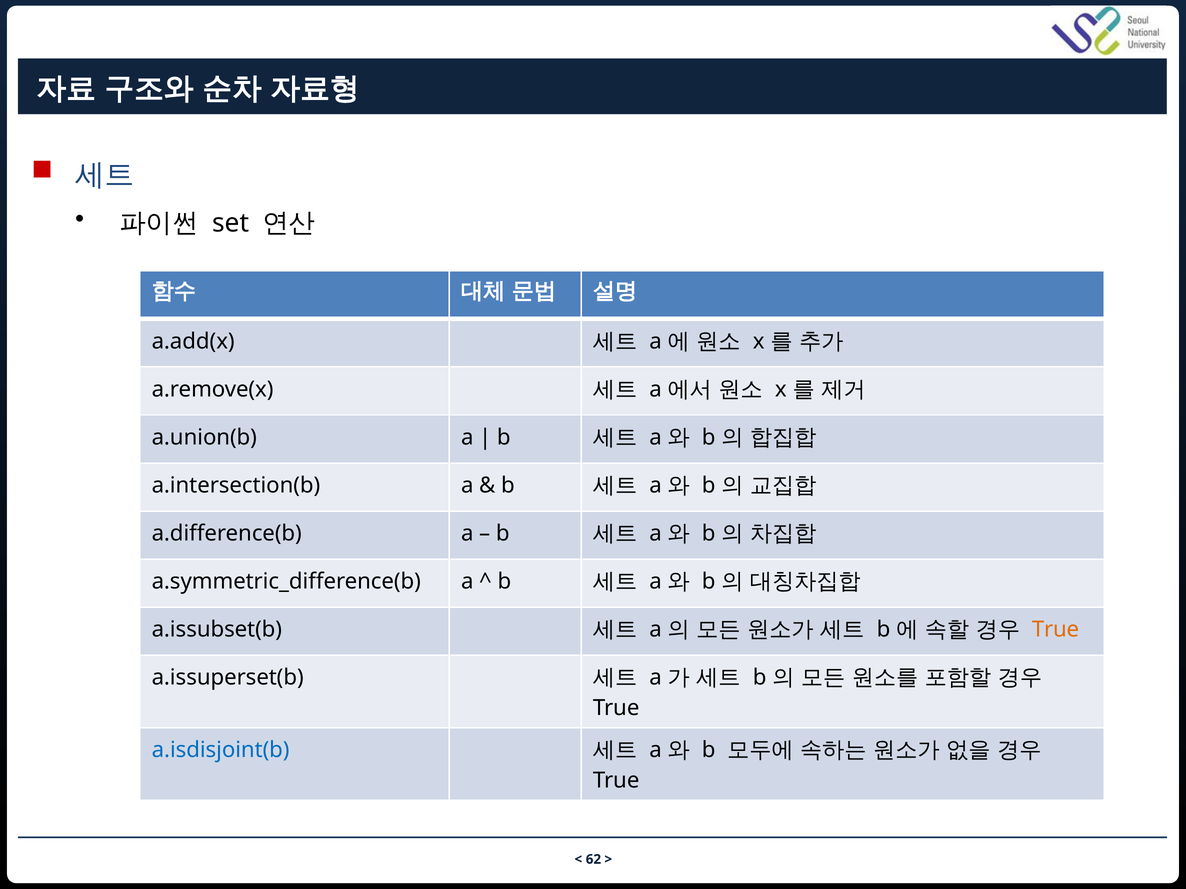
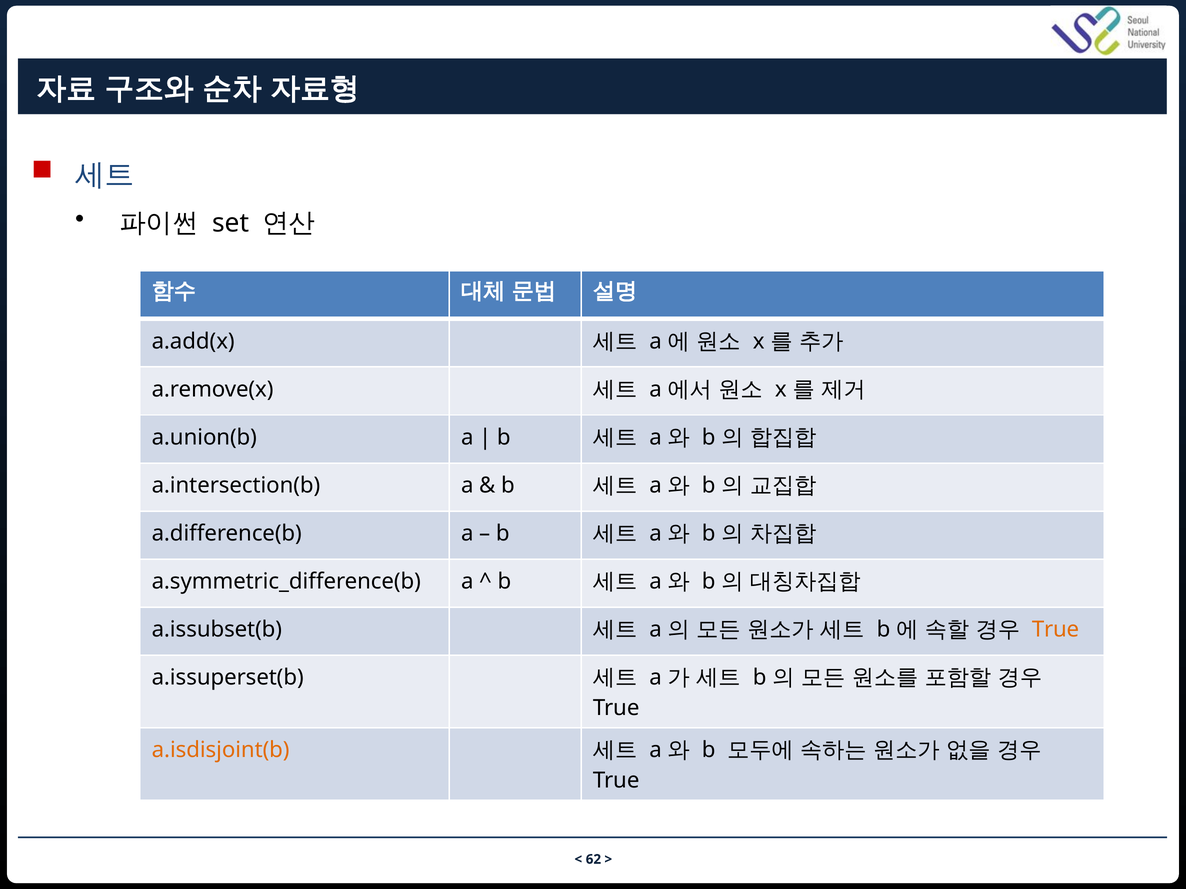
a.isdisjoint(b colour: blue -> orange (221, 750)
